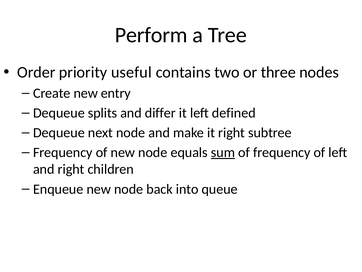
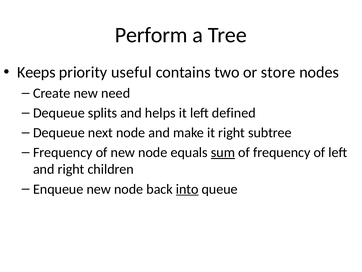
Order: Order -> Keeps (36, 72)
three: three -> store (278, 72)
entry: entry -> need (116, 93)
differ: differ -> helps (160, 113)
into underline: none -> present (187, 189)
